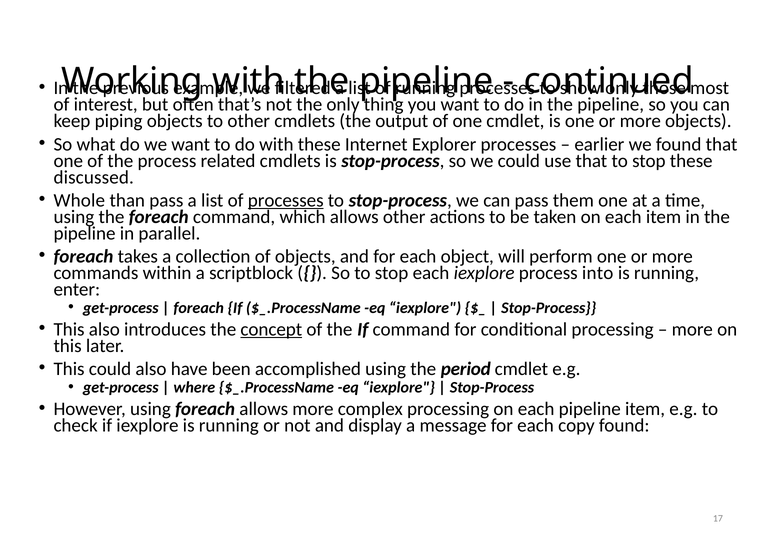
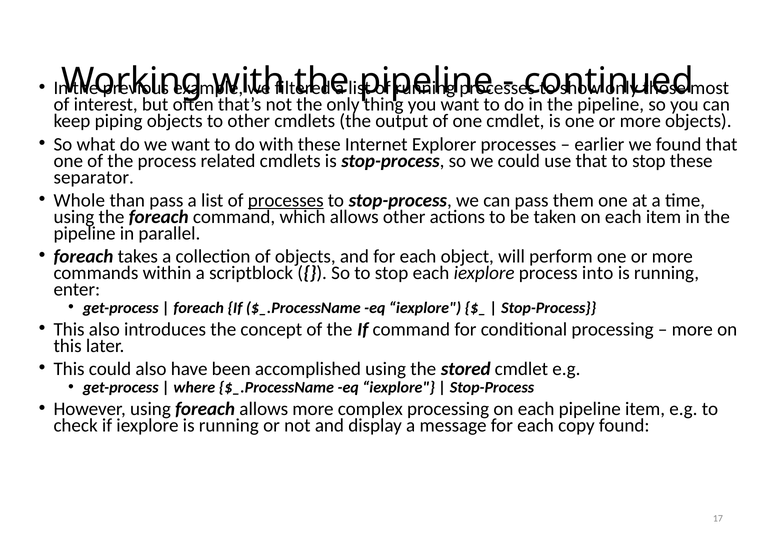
discussed: discussed -> separator (94, 177)
concept underline: present -> none (271, 329)
period: period -> stored (466, 369)
